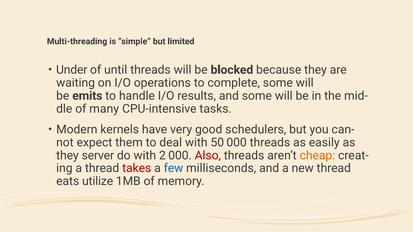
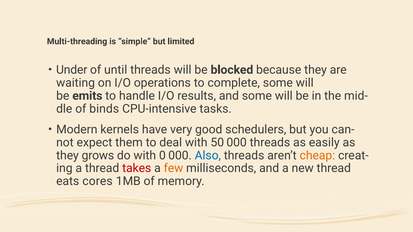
many: many -> binds (104, 109)
server: server -> grows (98, 156)
2: 2 -> 0 (162, 156)
Also colour: red -> blue (208, 156)
few colour: blue -> orange (173, 169)
utilize: utilize -> cores (98, 182)
